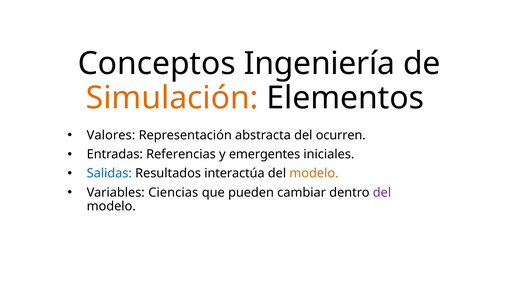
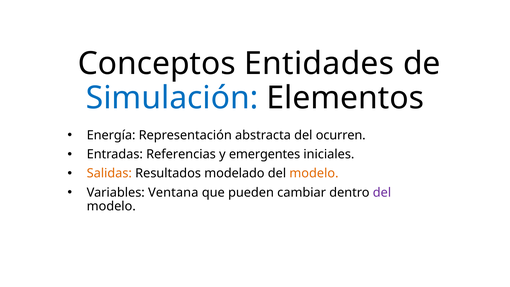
Ingeniería: Ingeniería -> Entidades (319, 63)
Simulación colour: orange -> blue (172, 98)
Valores: Valores -> Energía (111, 135)
Salidas colour: blue -> orange (109, 173)
interactúa: interactúa -> modelado (234, 173)
Ciencias: Ciencias -> Ventana (173, 192)
